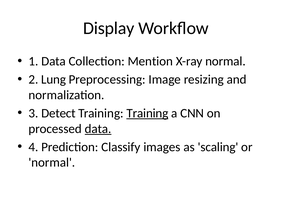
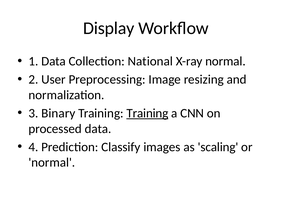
Mention: Mention -> National (150, 61)
Lung: Lung -> User (53, 79)
Detect: Detect -> Binary (58, 113)
data underline: present -> none (98, 129)
